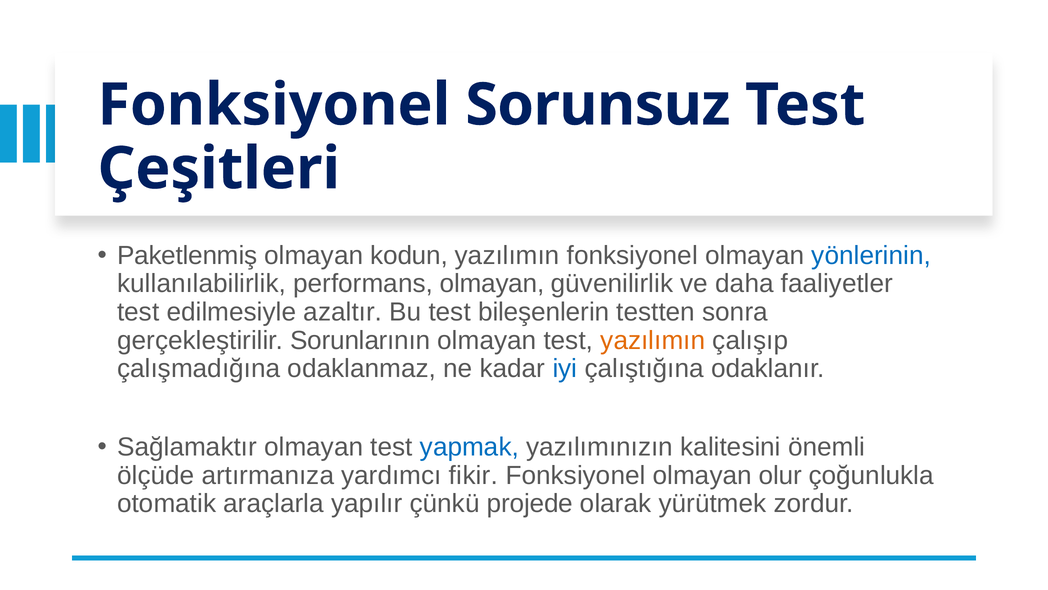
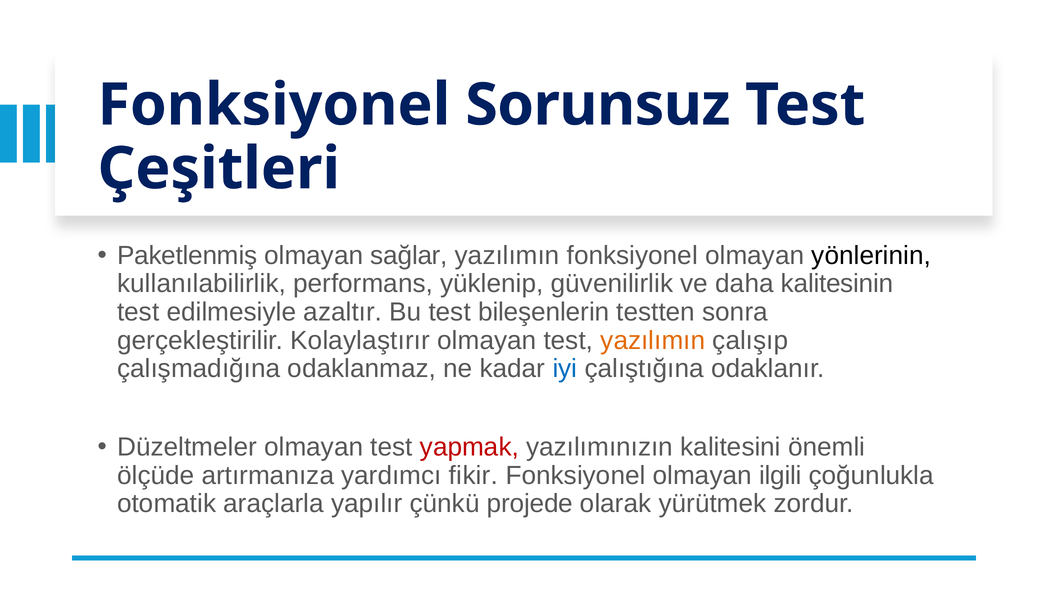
kodun: kodun -> sağlar (409, 255)
yönlerinin colour: blue -> black (871, 255)
performans olmayan: olmayan -> yüklenip (492, 284)
faaliyetler: faaliyetler -> kalitesinin (837, 284)
Sorunlarının: Sorunlarının -> Kolaylaştırır (360, 340)
Sağlamaktır: Sağlamaktır -> Düzeltmeler (187, 447)
yapmak colour: blue -> red (469, 447)
olur: olur -> ilgili (780, 475)
